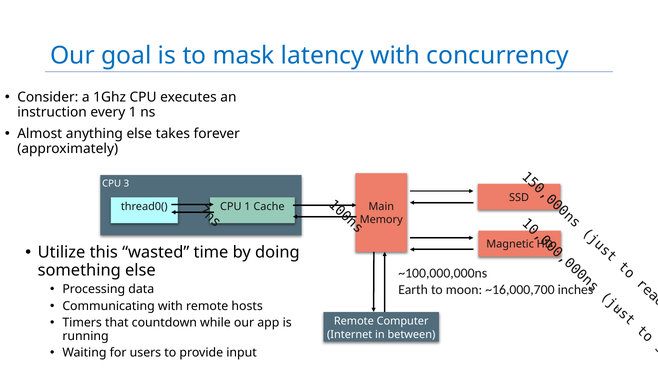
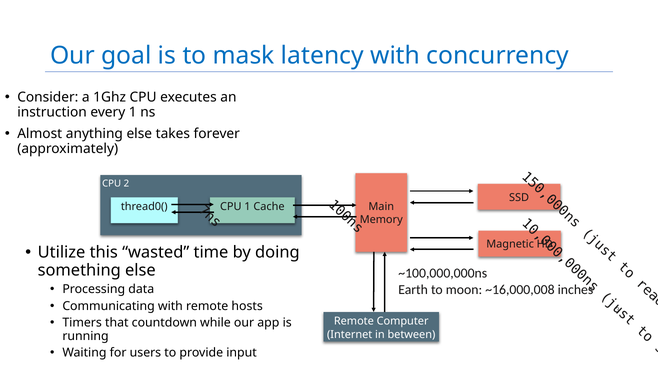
CPU 3: 3 -> 2 (126, 184)
~16,000,700: ~16,000,700 -> ~16,000,008 (520, 290)
